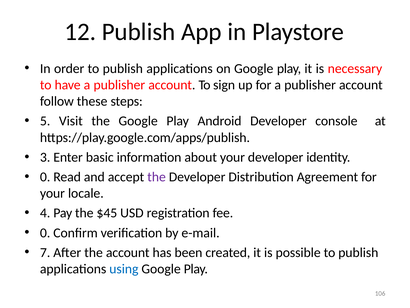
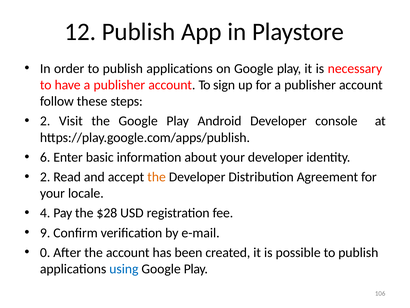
5: 5 -> 2 (45, 121)
3: 3 -> 6 (45, 157)
0: 0 -> 2 (45, 177)
the colour: purple -> orange (157, 177)
$45: $45 -> $28 (107, 213)
0: 0 -> 9 (45, 232)
7: 7 -> 0 (45, 252)
